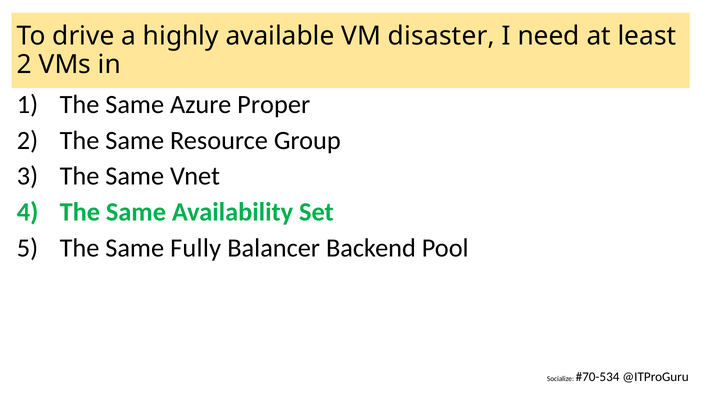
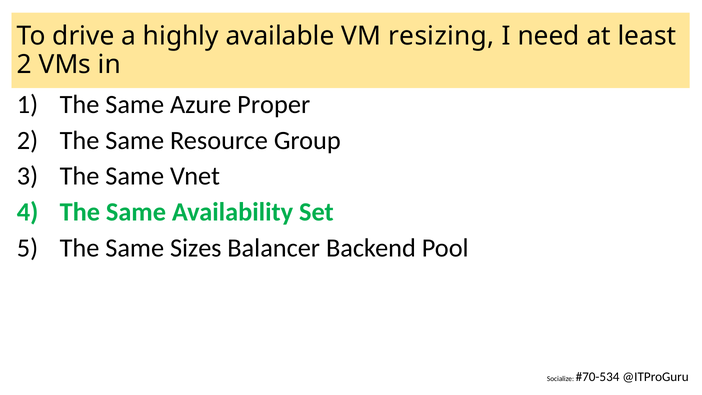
disaster: disaster -> resizing (441, 36)
Fully: Fully -> Sizes (196, 248)
